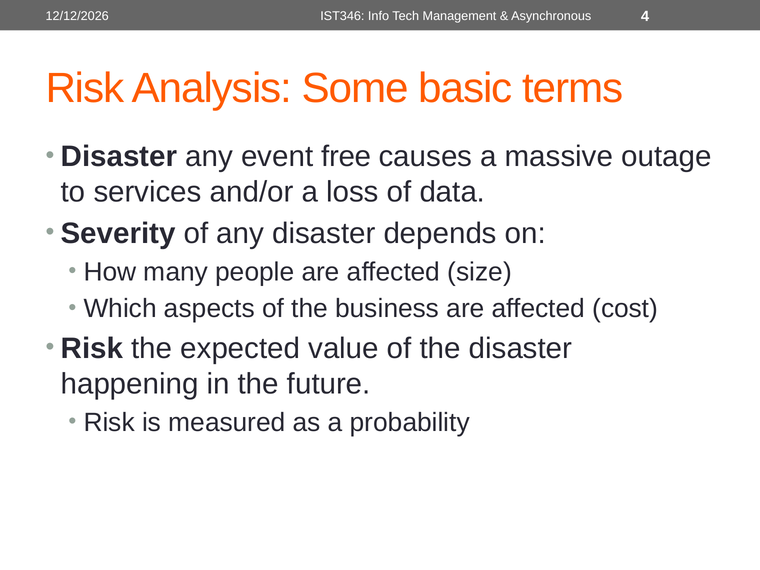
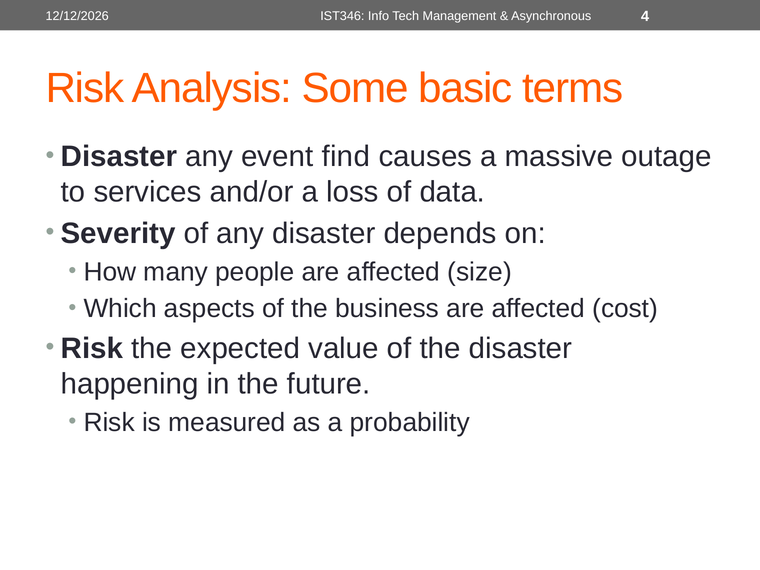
free: free -> find (346, 157)
